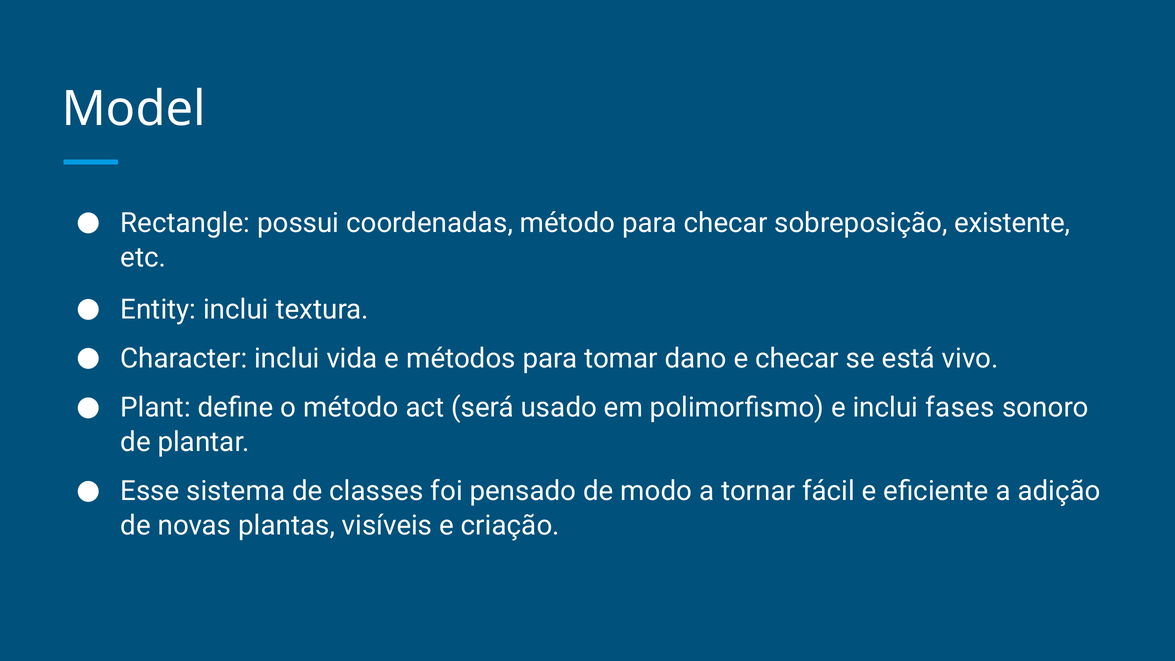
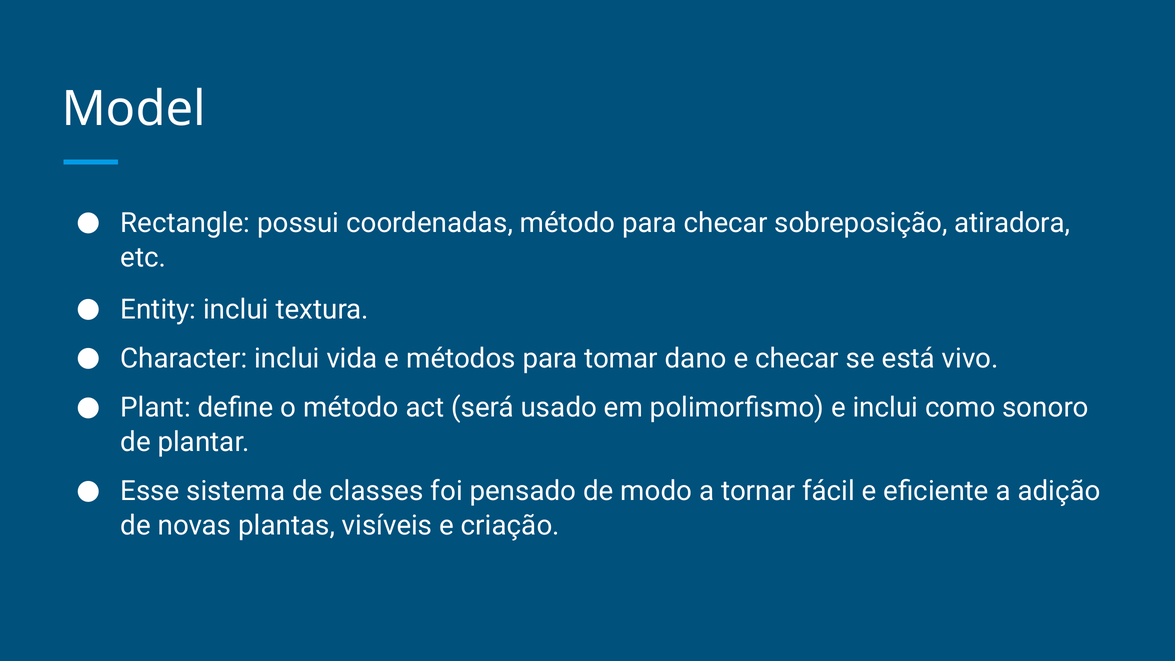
existente: existente -> atiradora (1012, 223)
fases: fases -> como (960, 408)
